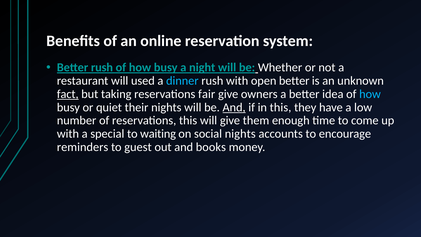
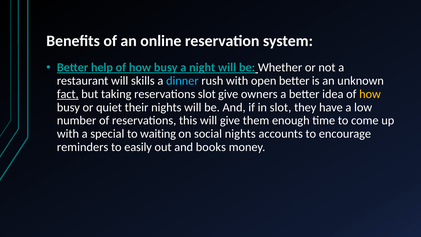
Better rush: rush -> help (102, 67)
used: used -> skills (143, 81)
reservations fair: fair -> slot (207, 94)
how colour: light blue -> yellow (370, 94)
And underline: present -> none (234, 107)
in this: this -> slot (281, 107)
guest: guest -> easily (138, 147)
